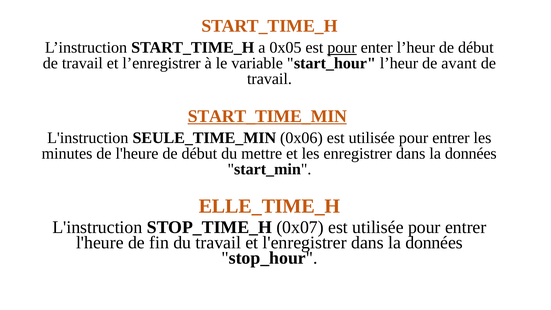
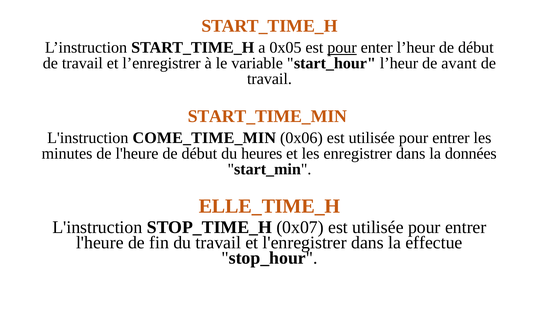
START_TIME_MIN underline: present -> none (267, 116)
SEULE_TIME_MIN: SEULE_TIME_MIN -> COME_TIME_MIN (204, 138)
mettre: mettre -> heures (262, 154)
l'enregistrer dans la données: données -> effectue (434, 243)
